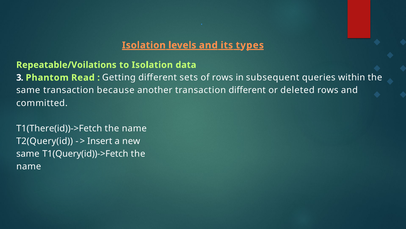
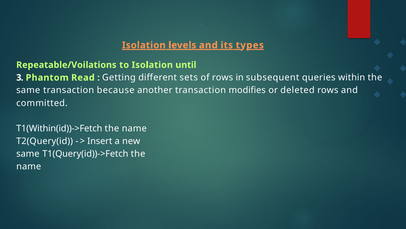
data: data -> until (186, 65)
transaction different: different -> modifies (247, 90)
T1(There(id))->Fetch: T1(There(id))->Fetch -> T1(Within(id))->Fetch (59, 128)
